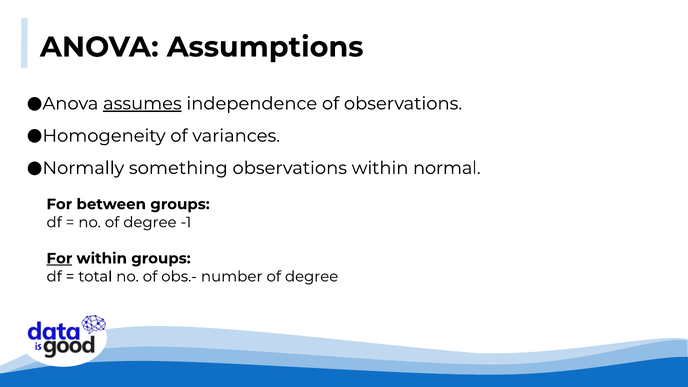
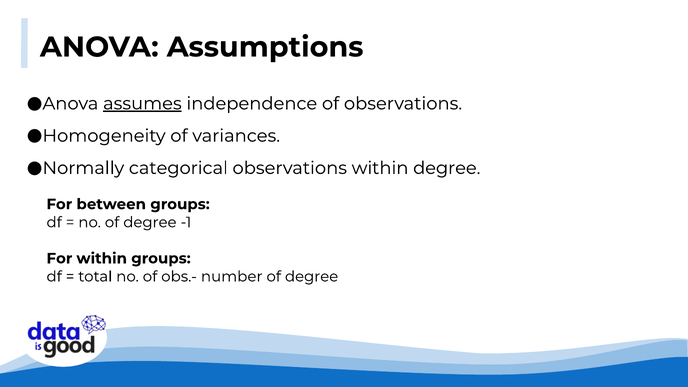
something: something -> categorical (178, 168)
within normal: normal -> degree (447, 168)
For underline: present -> none (59, 258)
